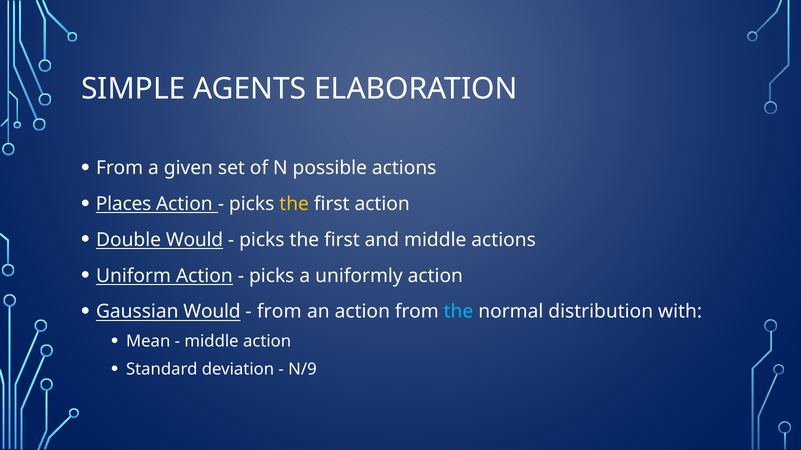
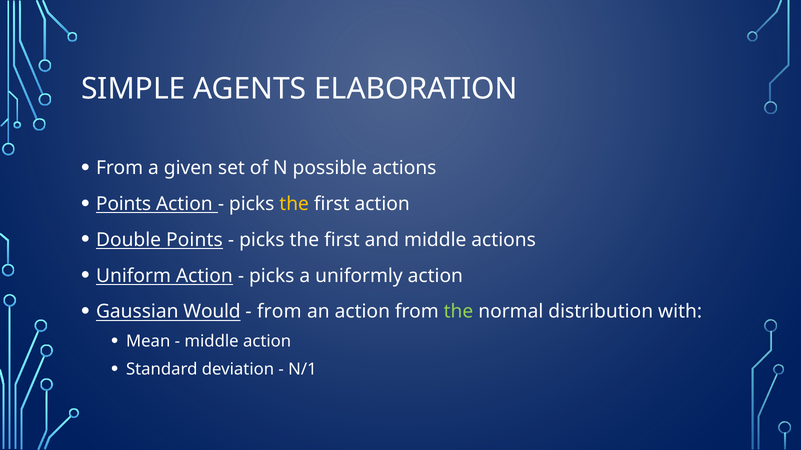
Places: Places -> Points (124, 204)
Double Would: Would -> Points (194, 240)
the colour: light blue -> light green (458, 312)
N/9: N/9 -> N/1 (302, 370)
